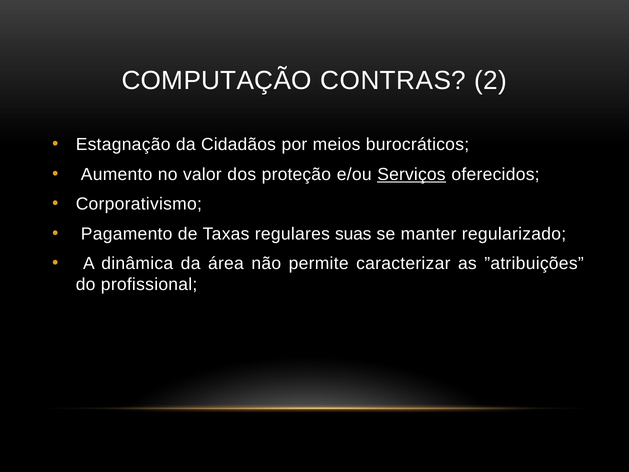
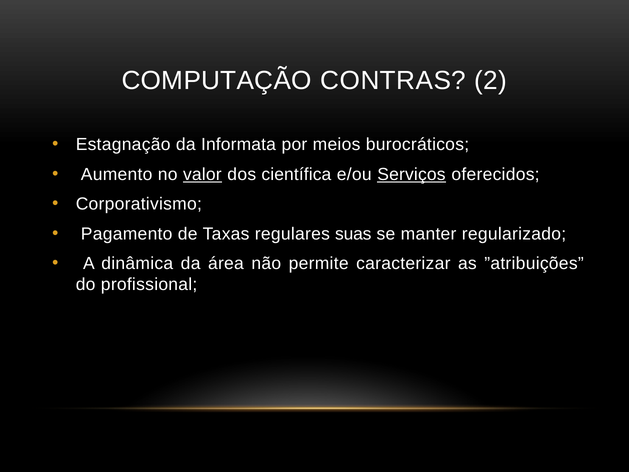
Cidadãos: Cidadãos -> Informata (238, 145)
valor underline: none -> present (202, 174)
proteção: proteção -> científica (296, 174)
